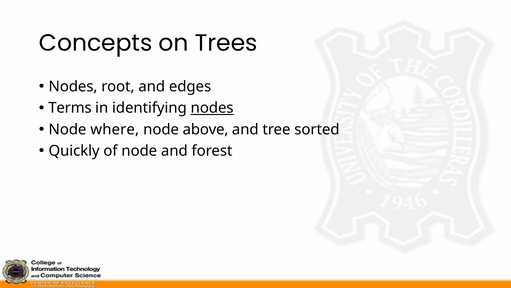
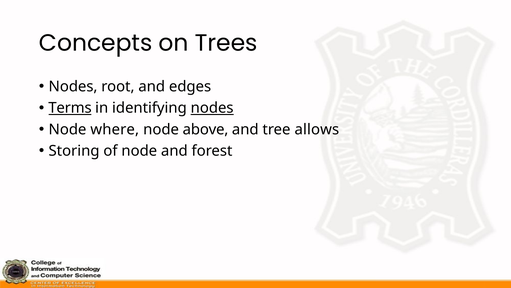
Terms underline: none -> present (70, 108)
sorted: sorted -> allows (317, 129)
Quickly: Quickly -> Storing (74, 151)
